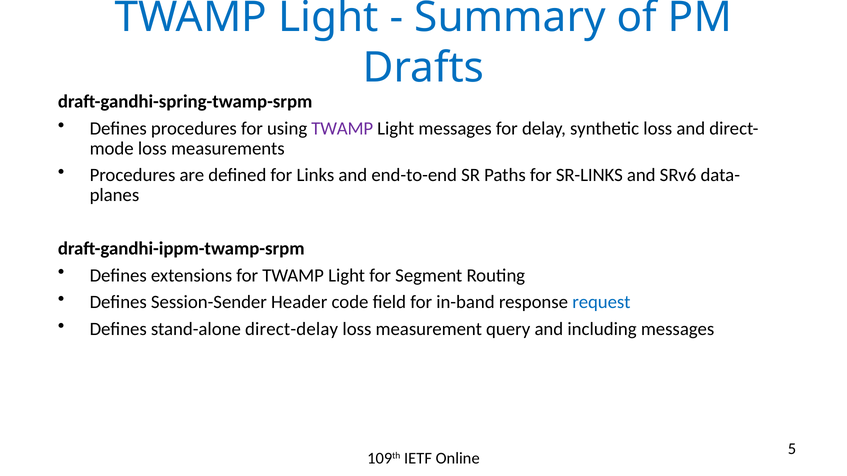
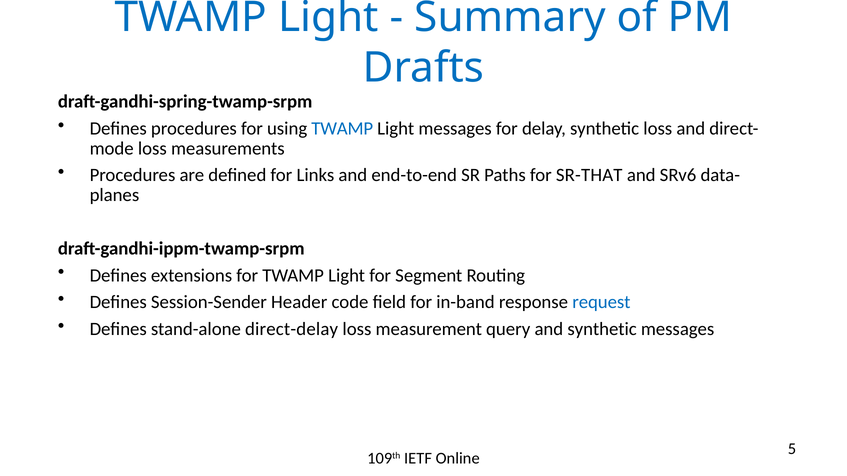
TWAMP colour: purple -> blue (342, 129)
SR-LINKS: SR-LINKS -> SR-THAT (589, 175)
and including: including -> synthetic (602, 329)
